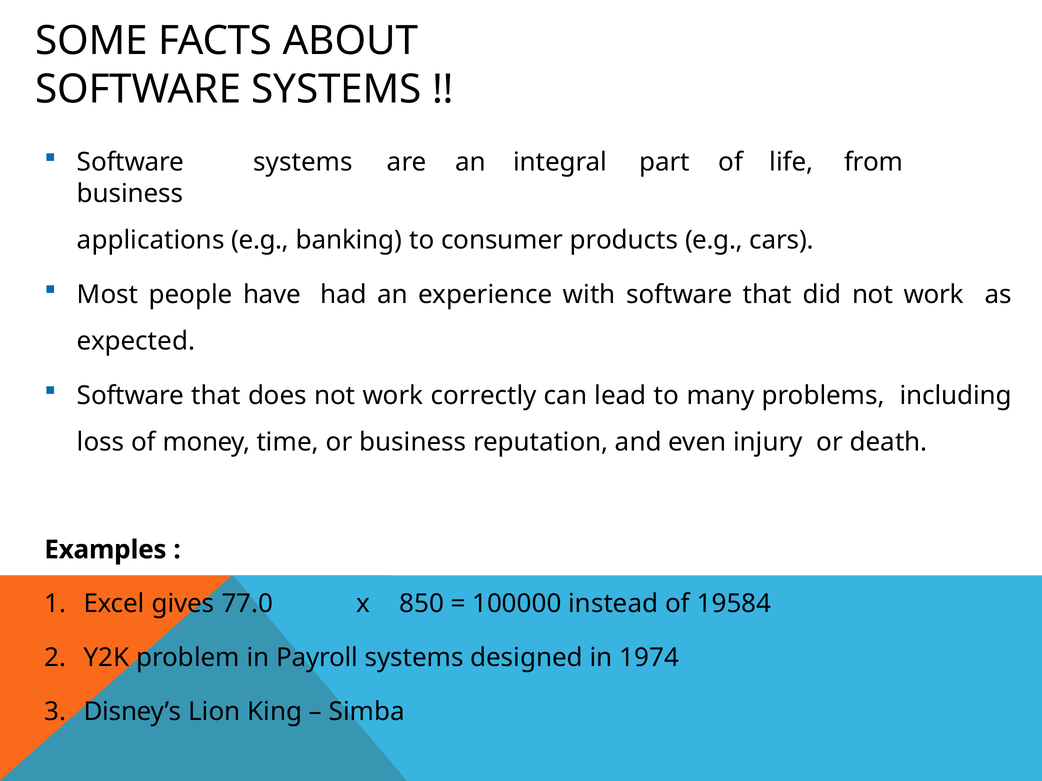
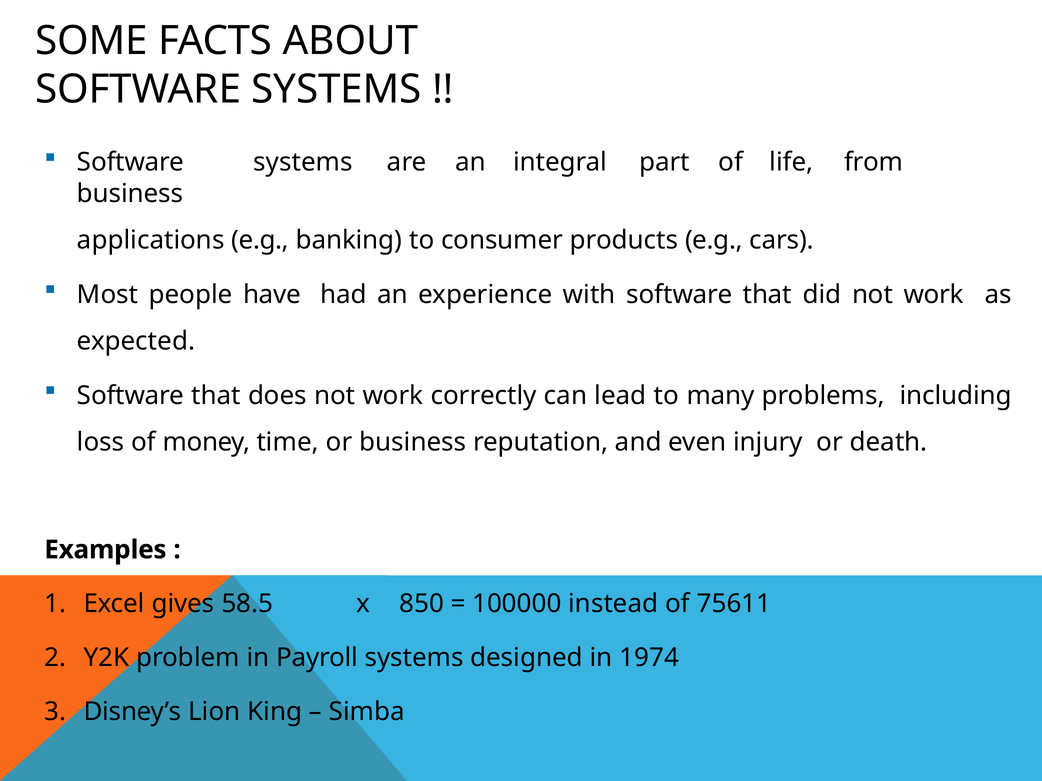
77.0: 77.0 -> 58.5 (247, 604)
19584: 19584 -> 75611 (734, 604)
